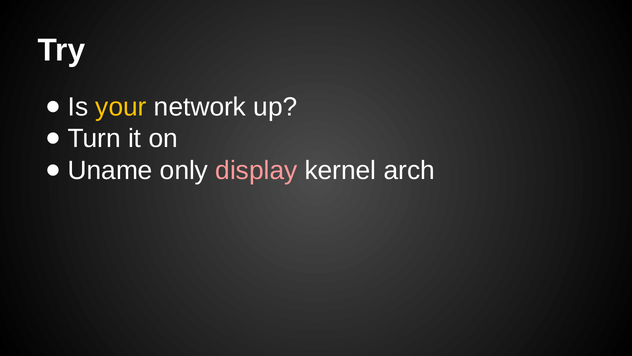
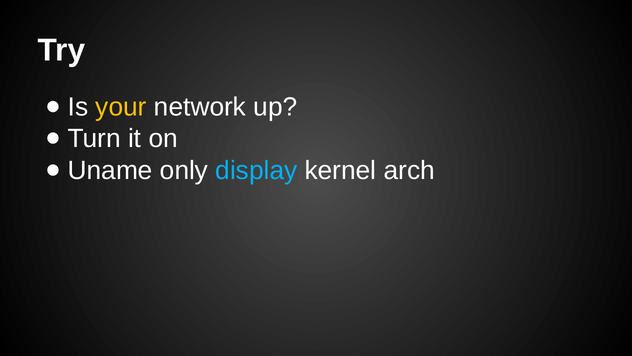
display colour: pink -> light blue (256, 170)
